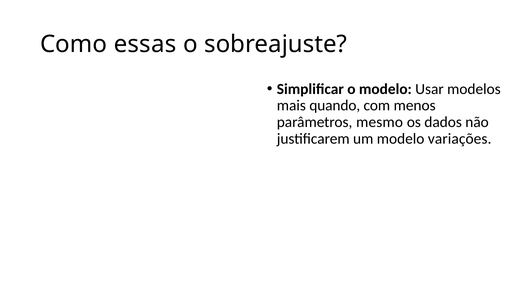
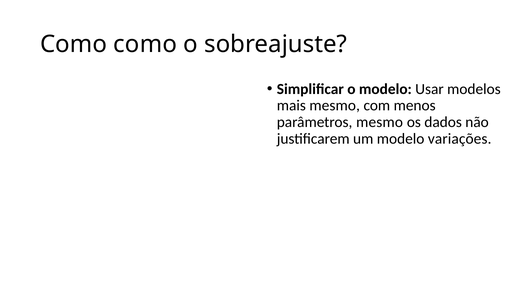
Como essas: essas -> como (145, 44)
mais quando: quando -> mesmo (335, 106)
